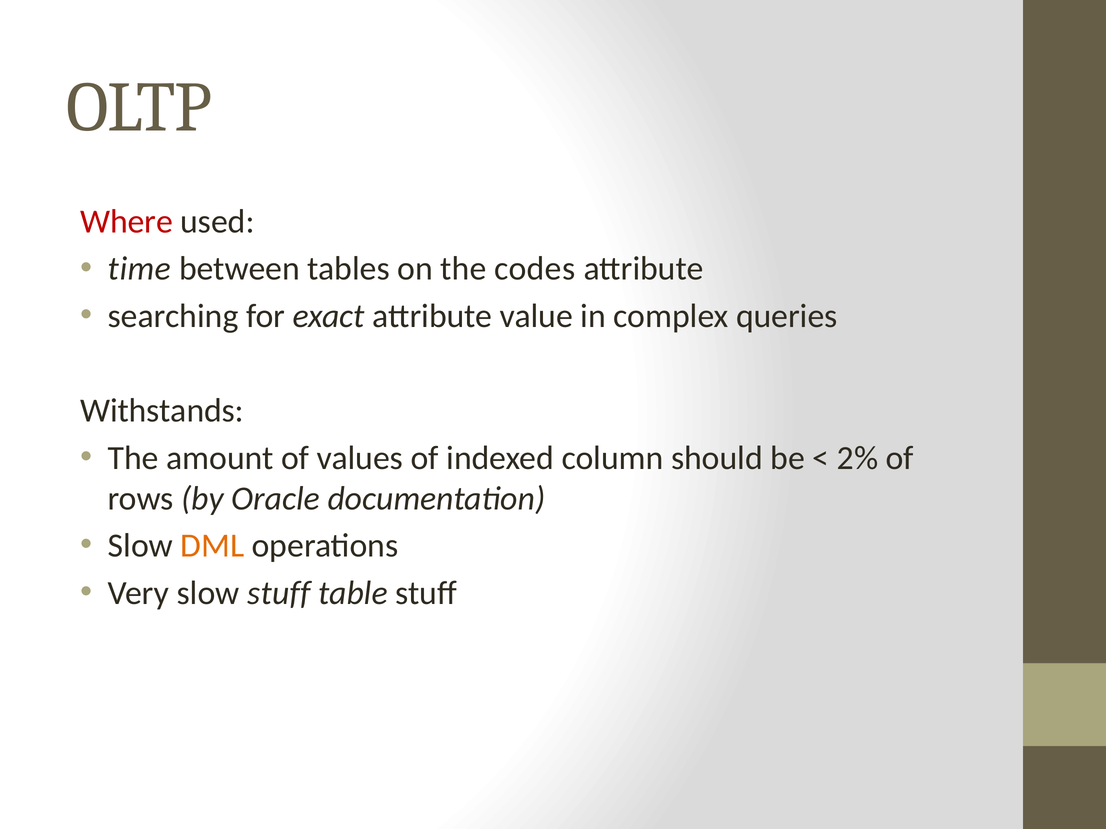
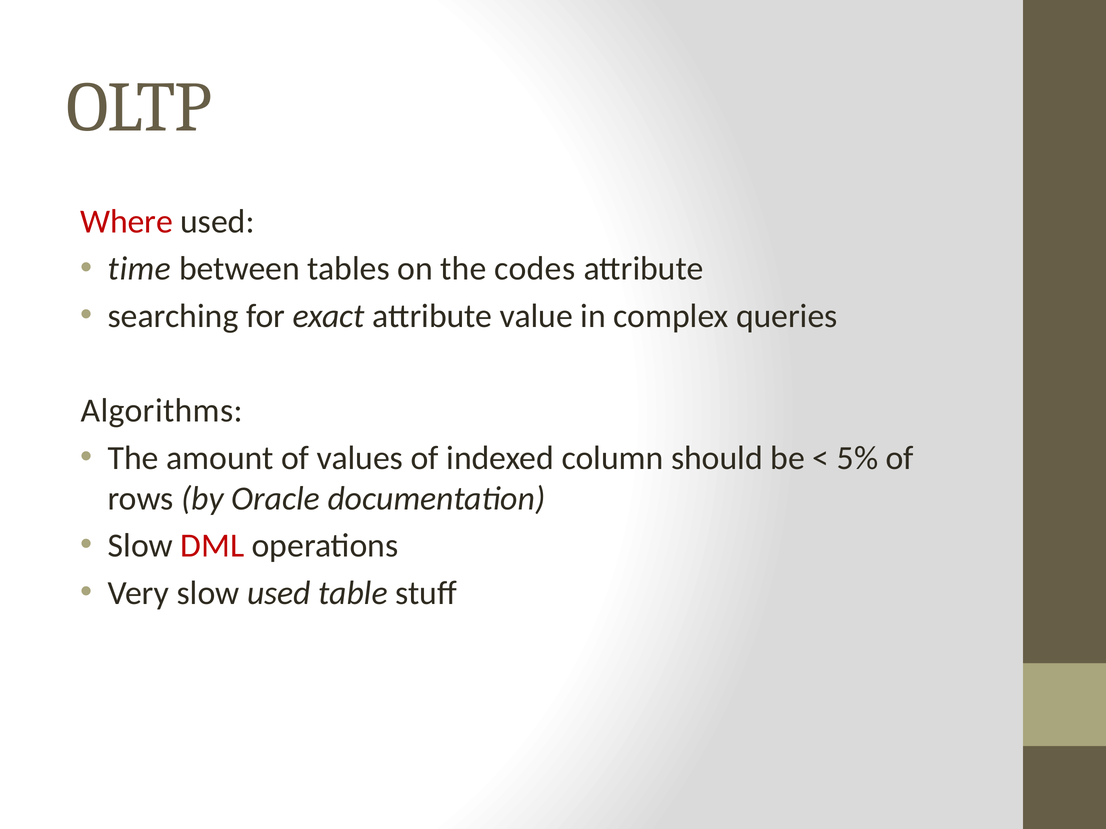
Withstands: Withstands -> Algorithms (162, 411)
2%: 2% -> 5% (858, 458)
DML colour: orange -> red (212, 546)
slow stuff: stuff -> used (279, 593)
